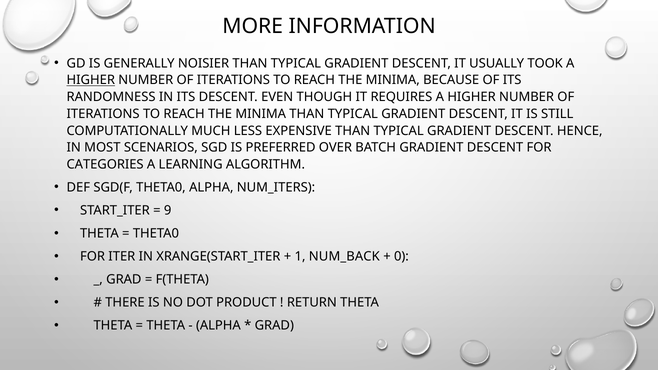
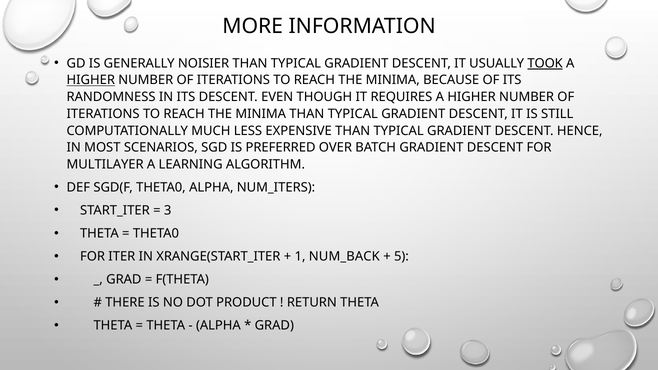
TOOK underline: none -> present (545, 63)
CATEGORIES: CATEGORIES -> MULTILAYER (105, 165)
9: 9 -> 3 (168, 211)
0: 0 -> 5 (401, 257)
